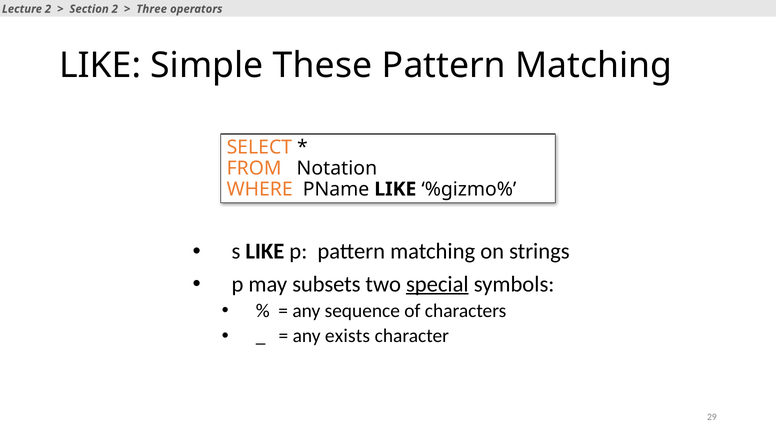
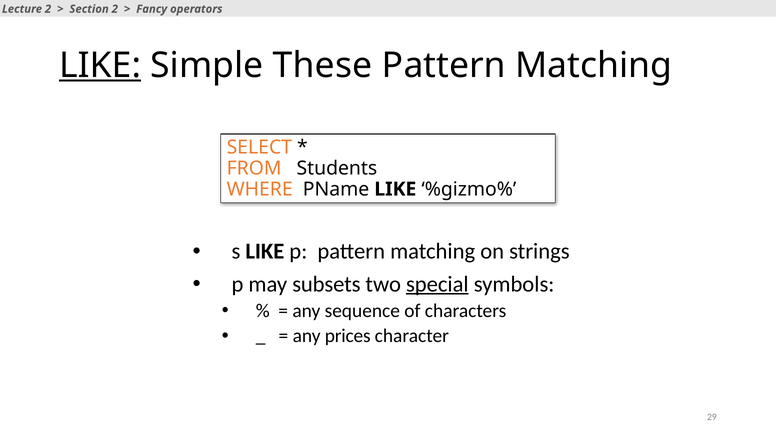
Three: Three -> Fancy (152, 9)
LIKE underline: none -> present (100, 65)
Notation: Notation -> Students (337, 168)
exists: exists -> prices (348, 335)
